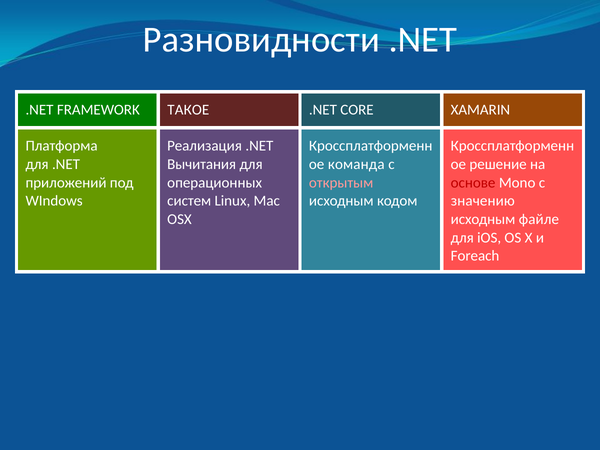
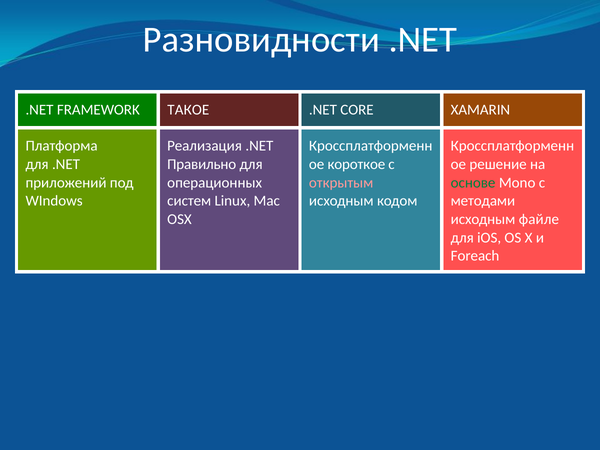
Вычитания: Вычитания -> Правильно (202, 164)
команда: команда -> короткое (356, 164)
основе colour: red -> green (473, 183)
значению: значению -> методами (483, 201)
